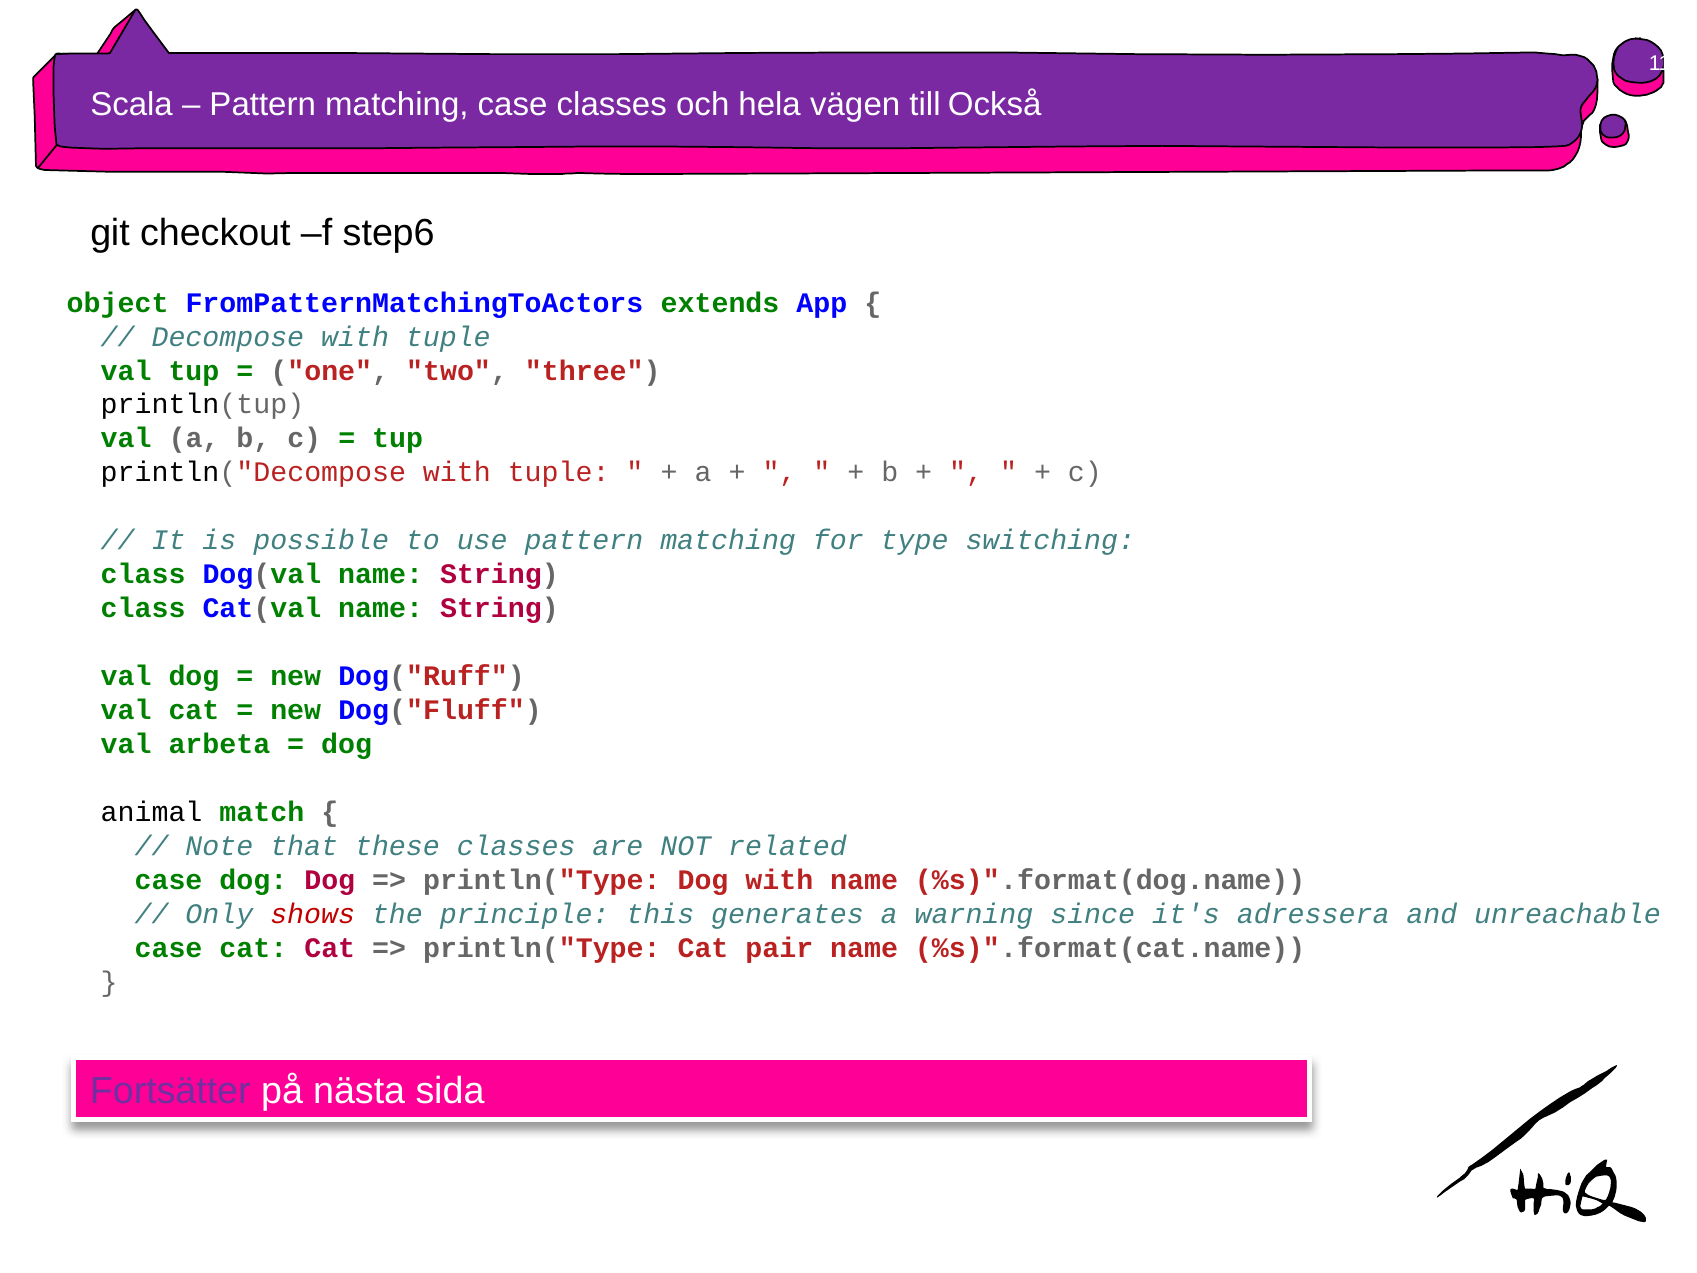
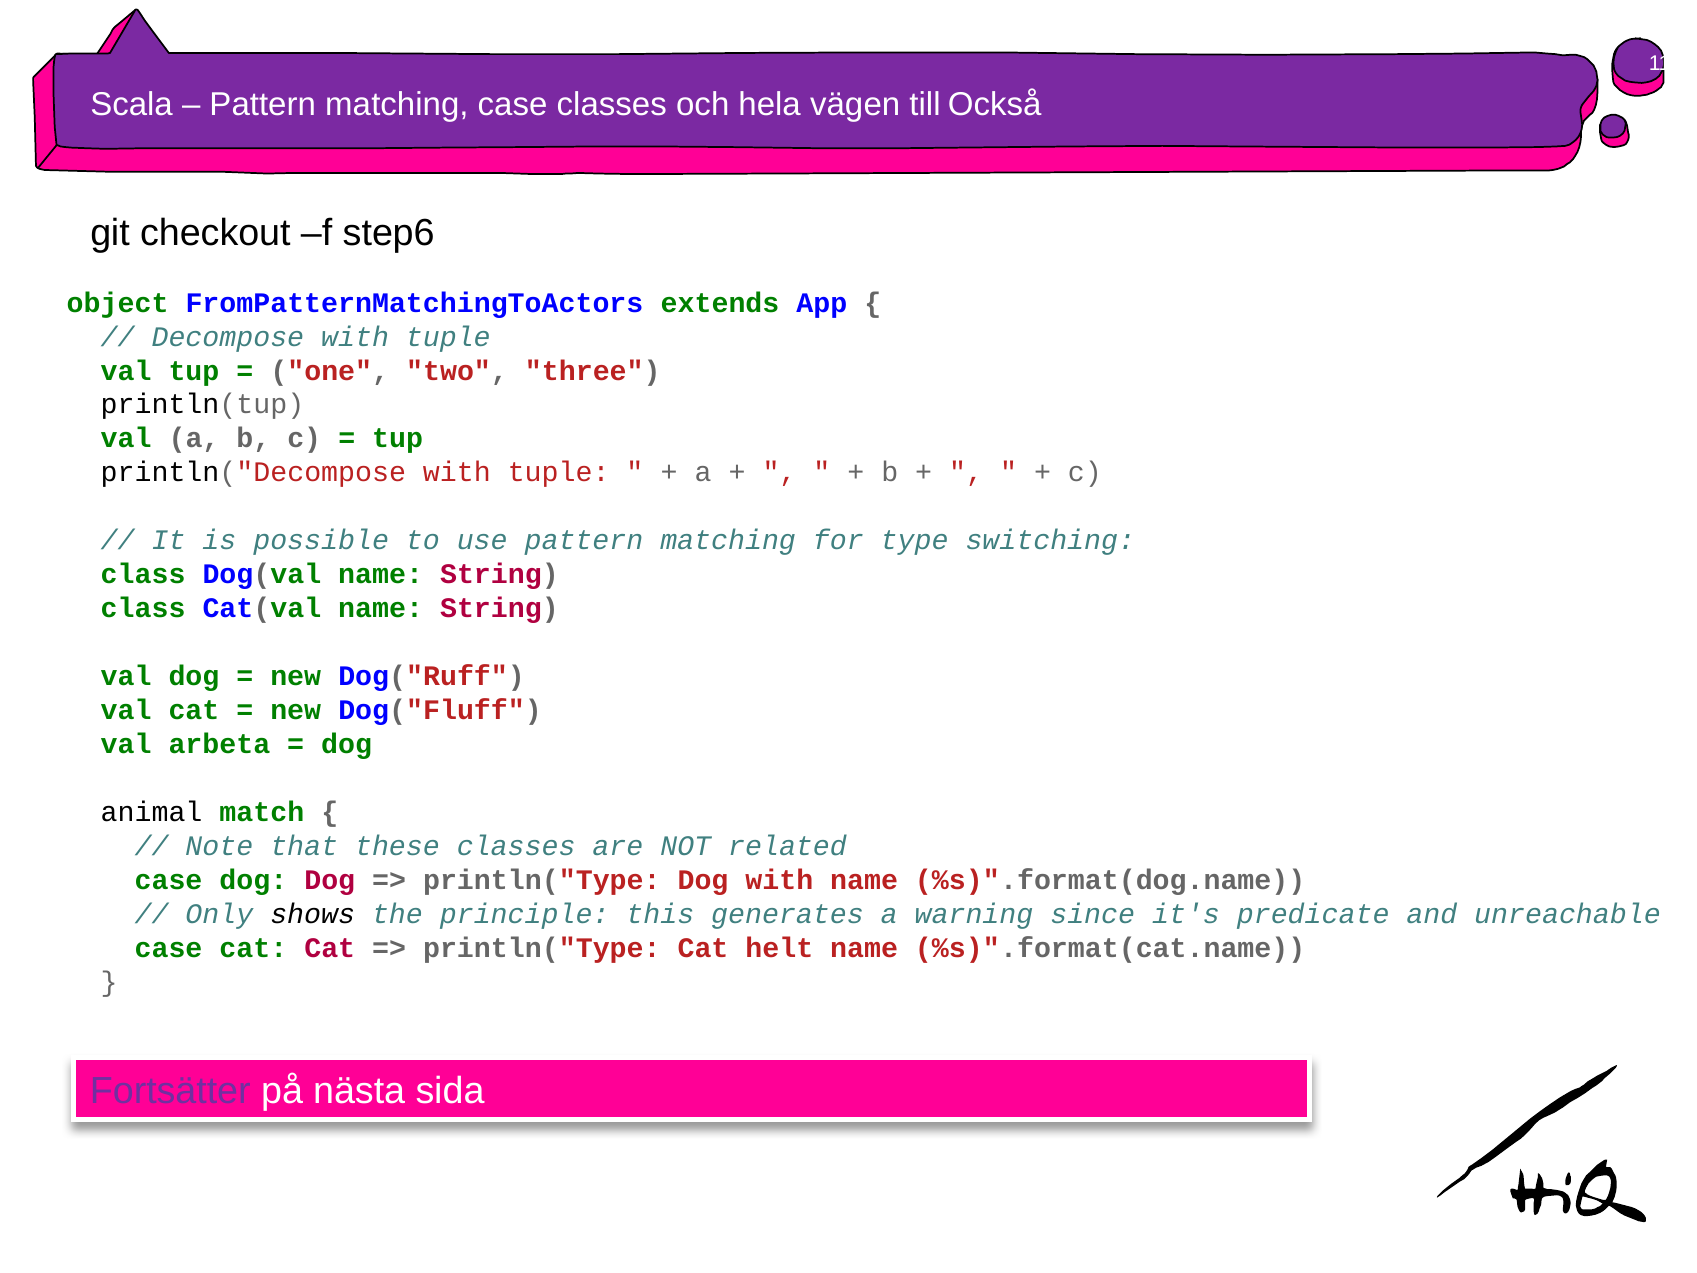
shows colour: red -> black (313, 914)
adressera: adressera -> predicate (1313, 914)
pair: pair -> helt (779, 948)
